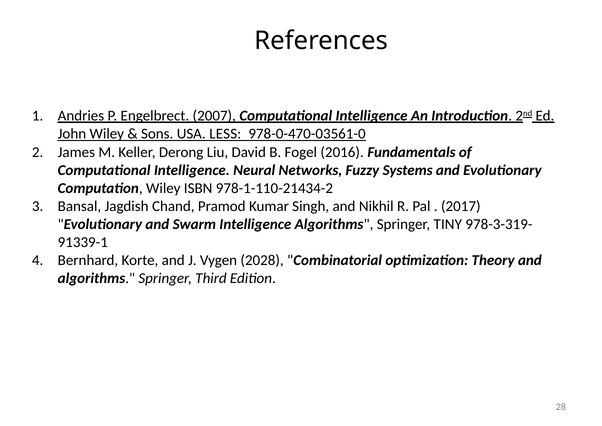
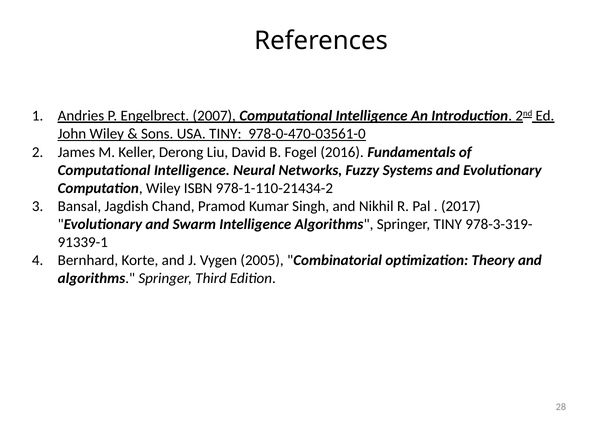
USA LESS: LESS -> TINY (225, 134)
2028: 2028 -> 2005 (262, 260)
